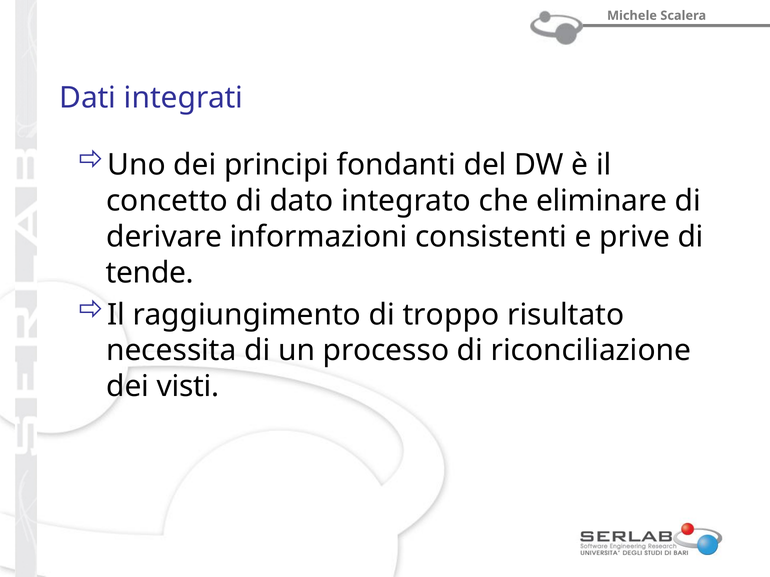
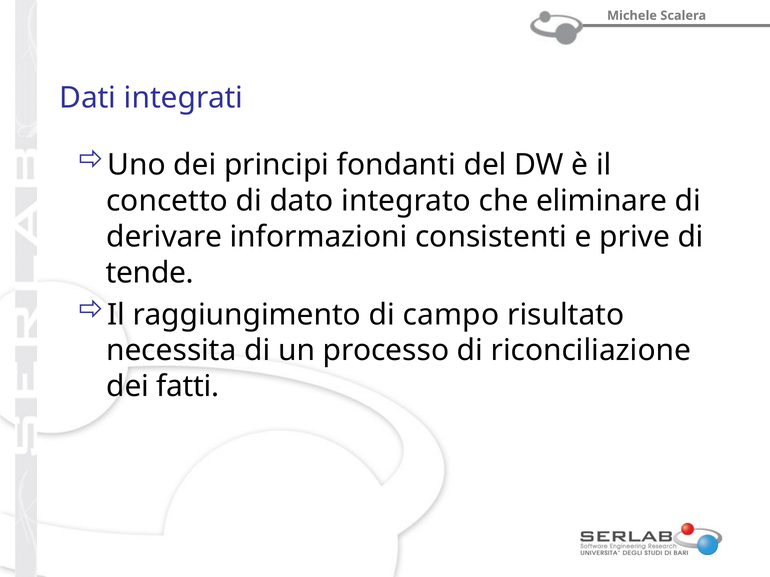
troppo: troppo -> campo (451, 315)
visti: visti -> fatti (188, 387)
